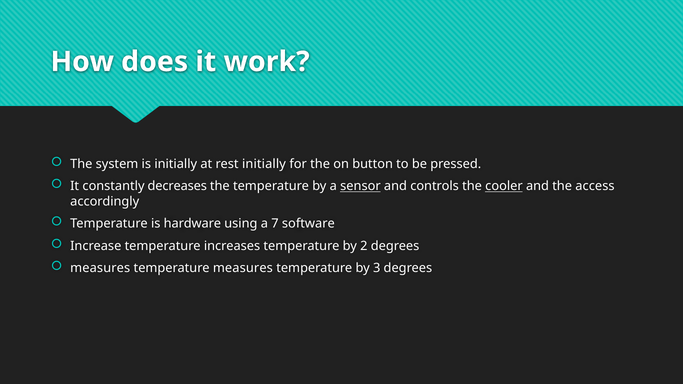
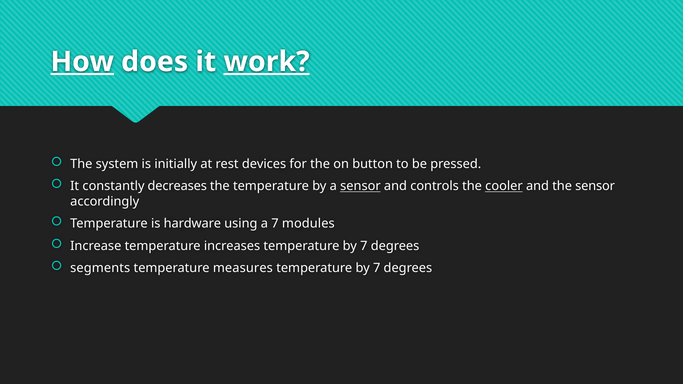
How underline: none -> present (82, 62)
work underline: none -> present (267, 62)
rest initially: initially -> devices (264, 164)
the access: access -> sensor (595, 186)
software: software -> modules (308, 224)
increases temperature by 2: 2 -> 7 (364, 246)
measures: measures -> segments (100, 268)
3: 3 -> 7 (377, 268)
